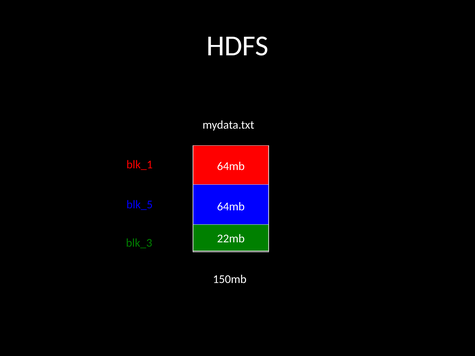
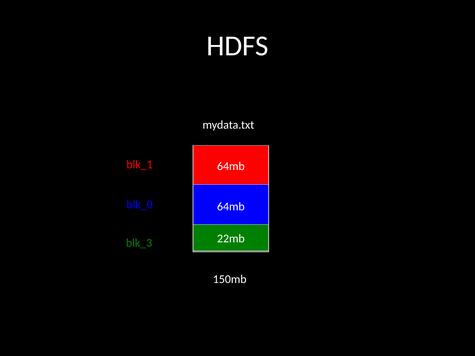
blk_5: blk_5 -> blk_0 (140, 205)
